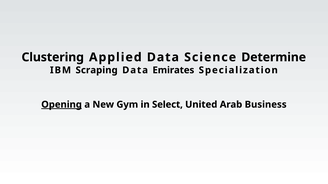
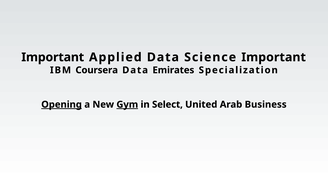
Clustering: Clustering -> Important (53, 57)
Science Determine: Determine -> Important (274, 57)
Scraping: Scraping -> Coursera (97, 70)
Gym underline: none -> present (127, 105)
